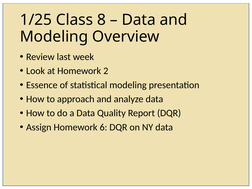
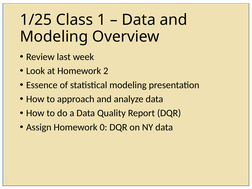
8: 8 -> 1 (101, 20)
6: 6 -> 0 (103, 127)
